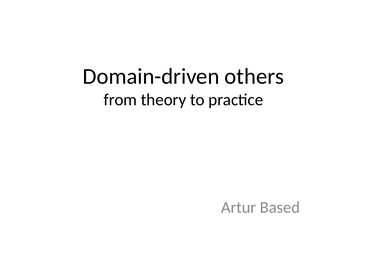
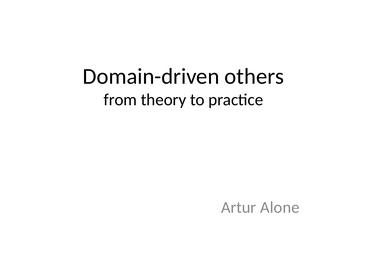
Based: Based -> Alone (280, 207)
